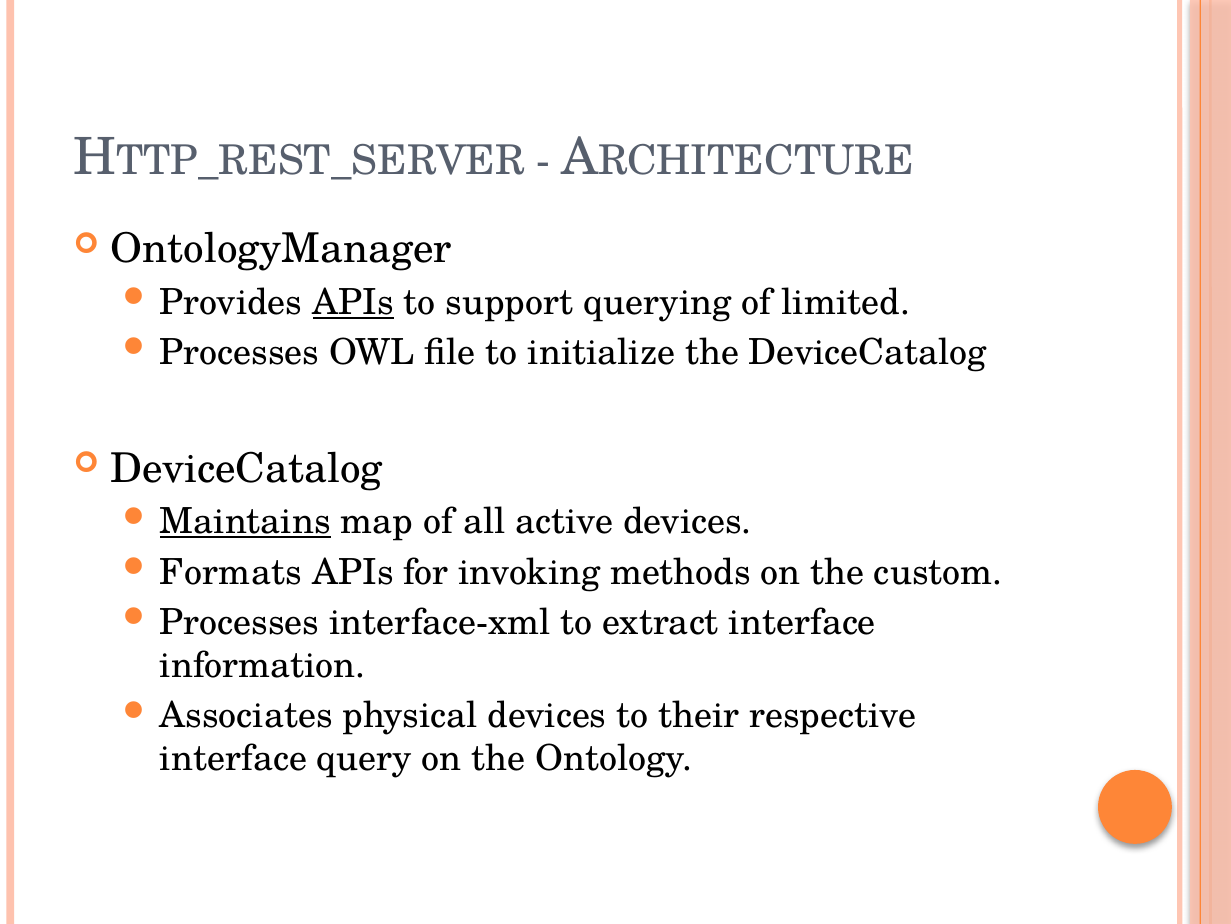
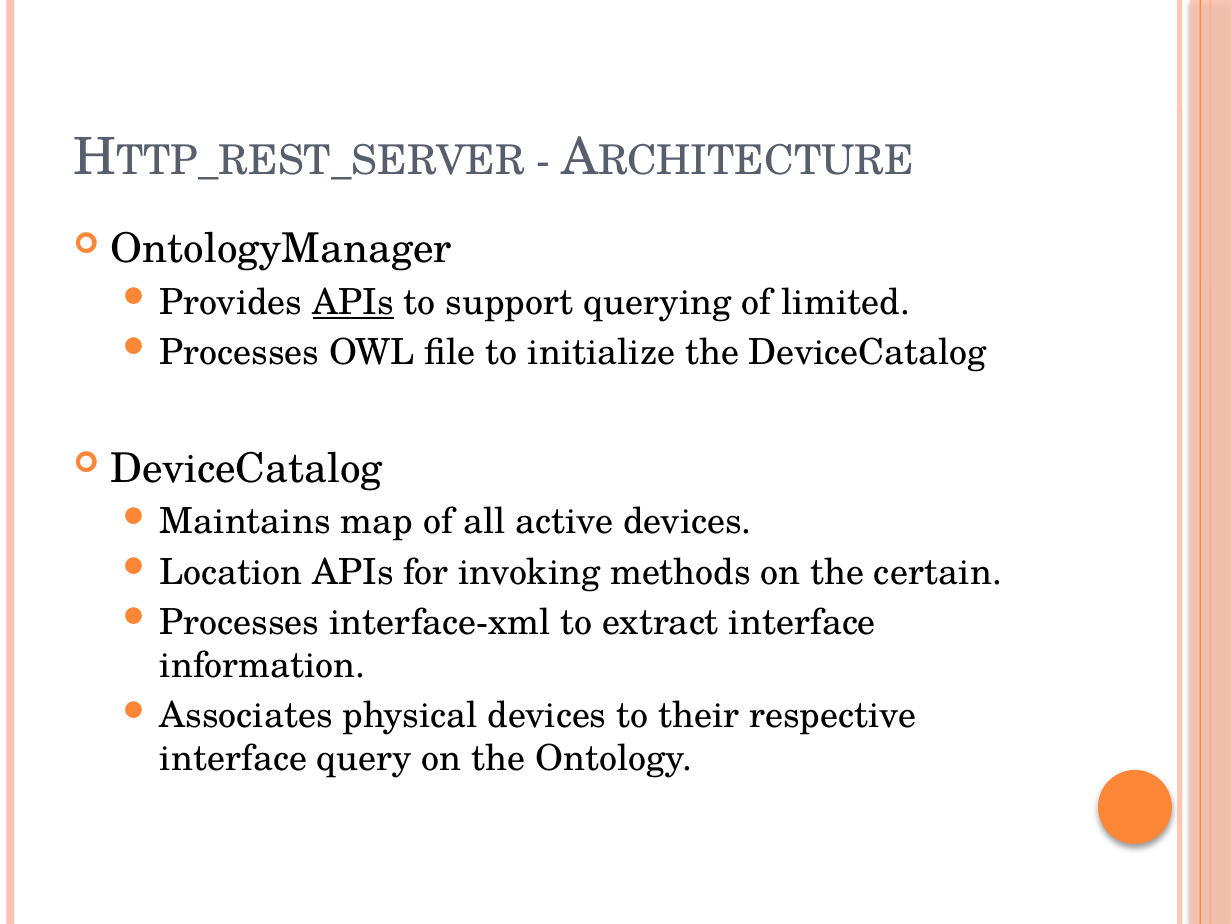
Maintains underline: present -> none (245, 522)
Formats: Formats -> Location (231, 572)
custom: custom -> certain (938, 572)
